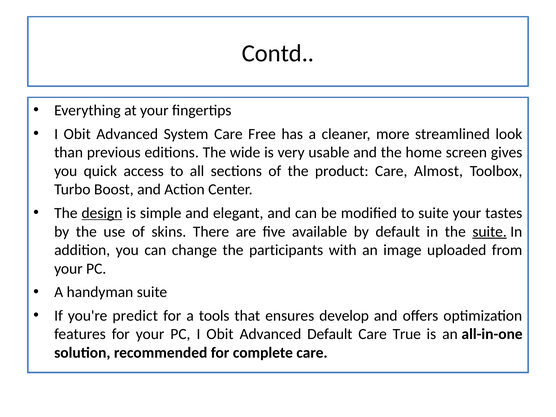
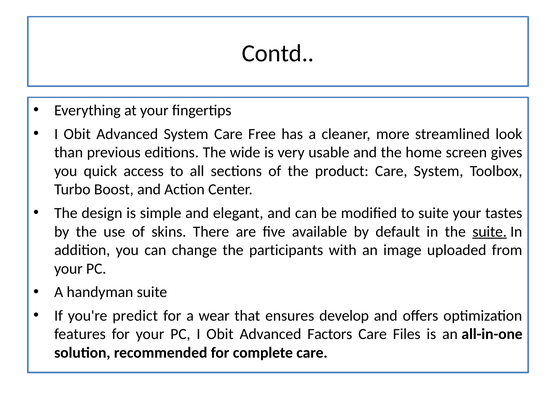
Care Almost: Almost -> System (439, 171)
design underline: present -> none (102, 213)
tools: tools -> wear (214, 316)
Advanced Default: Default -> Factors (330, 334)
True: True -> Files (407, 334)
